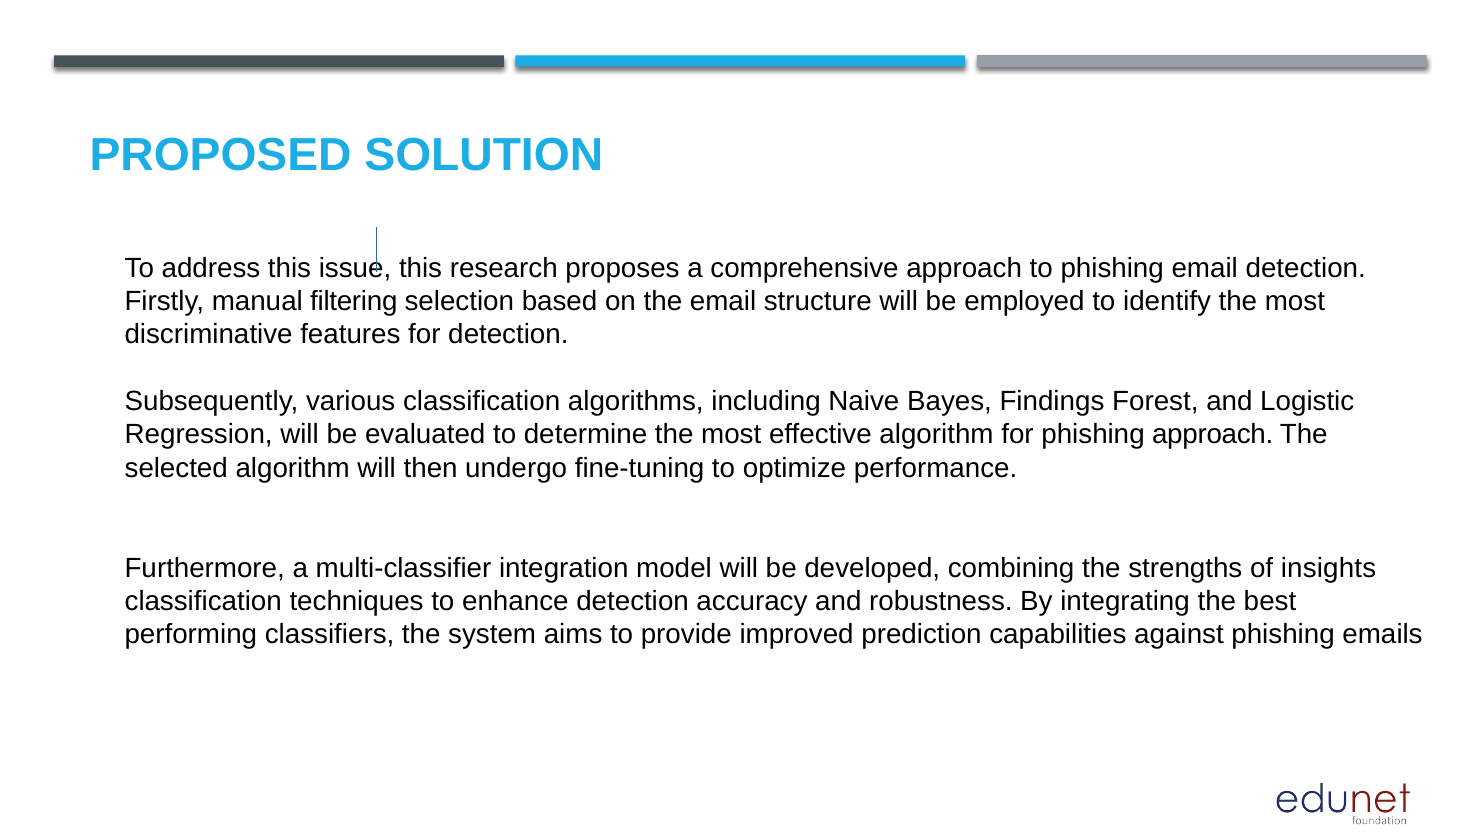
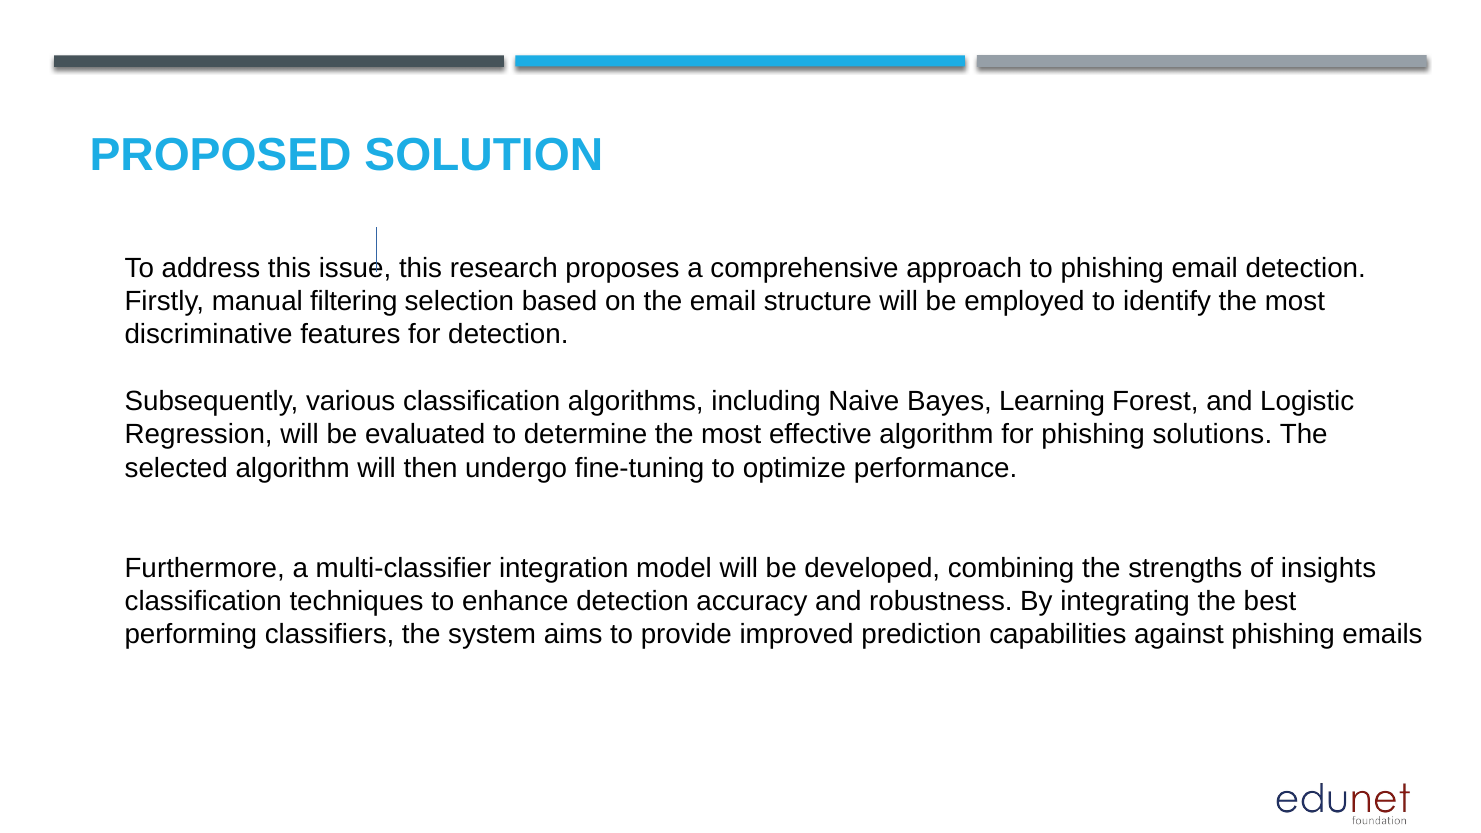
Findings: Findings -> Learning (1052, 401)
phishing approach: approach -> solutions (1212, 435)
